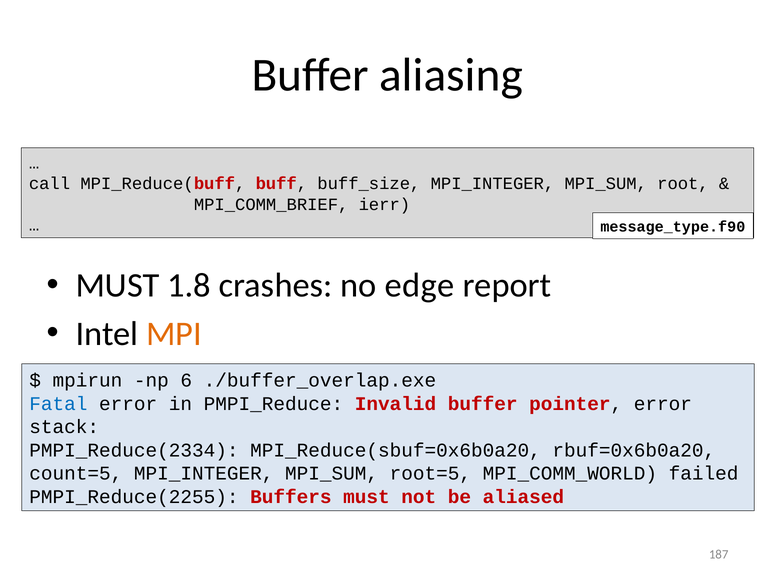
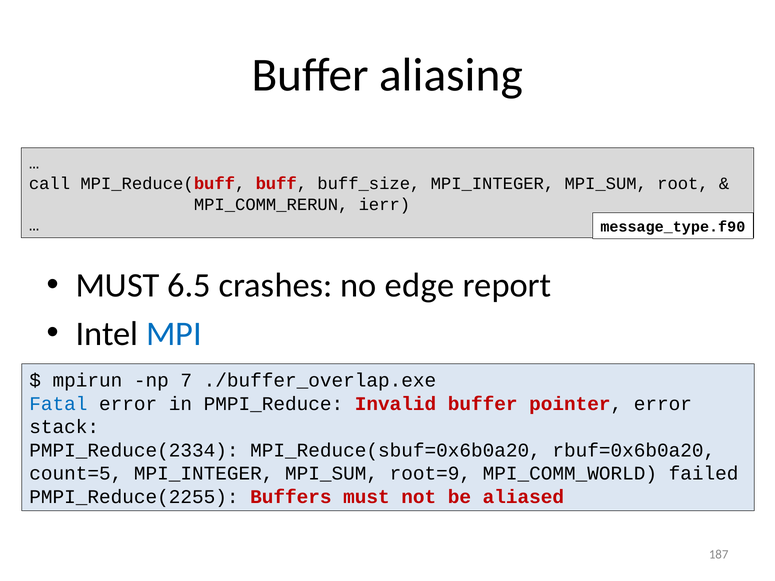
MPI_COMM_BRIEF: MPI_COMM_BRIEF -> MPI_COMM_RERUN (271, 204)
1.8: 1.8 -> 6.5 (189, 286)
MPI colour: orange -> blue (174, 334)
6: 6 -> 7 (186, 381)
root=5: root=5 -> root=9 (430, 474)
